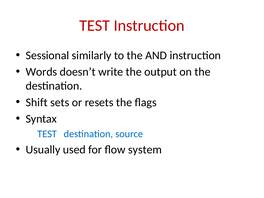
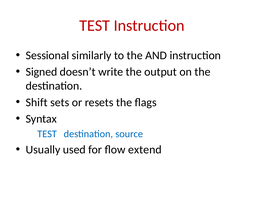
Words: Words -> Signed (41, 72)
system: system -> extend (145, 150)
